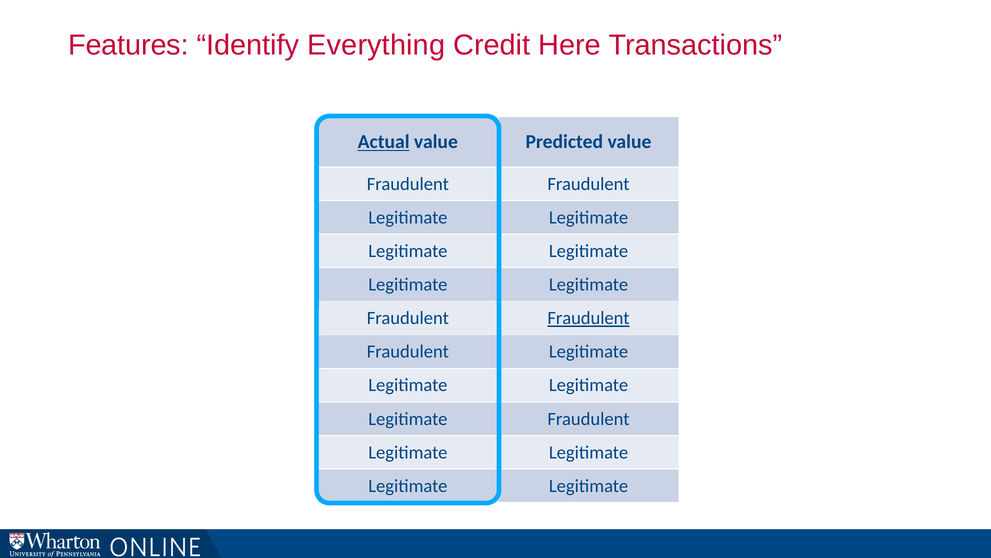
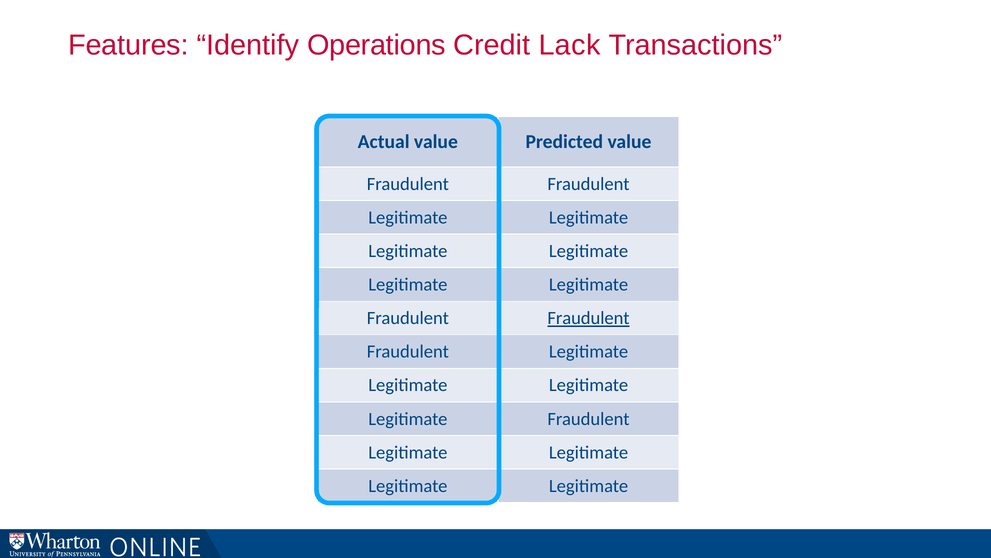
Everything: Everything -> Operations (376, 45)
Here: Here -> Lack (570, 45)
Actual underline: present -> none (384, 142)
